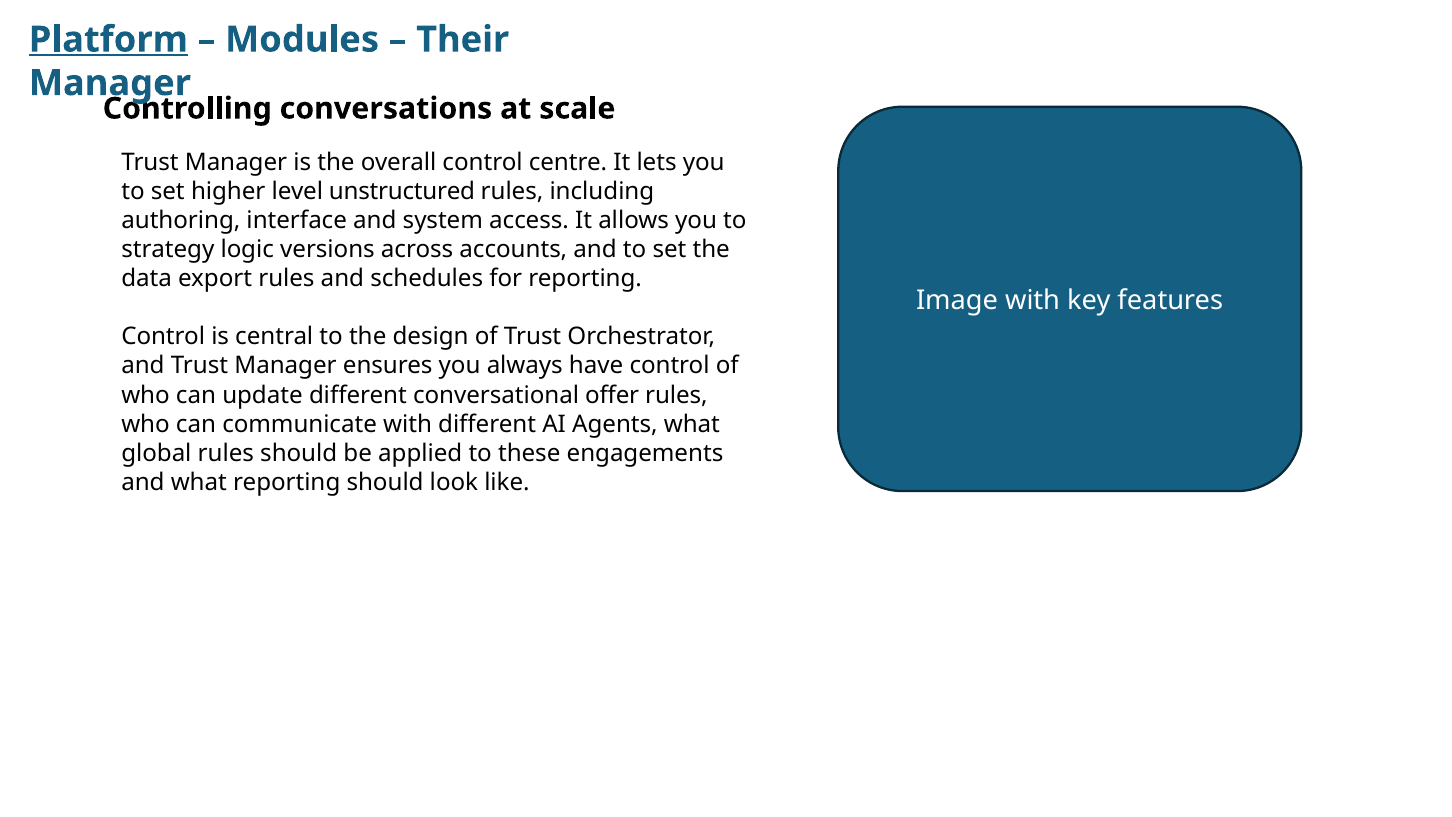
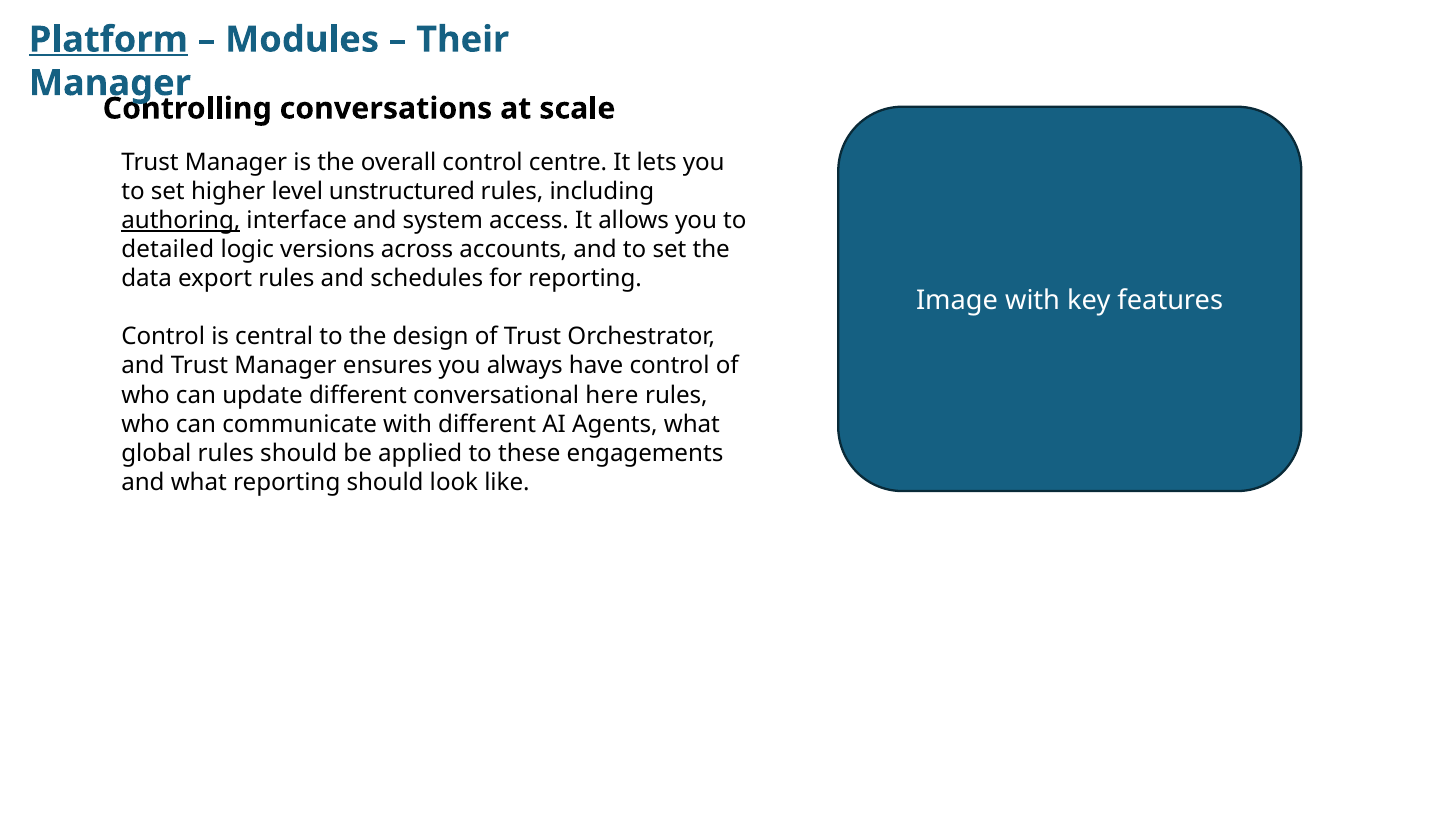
authoring underline: none -> present (181, 221)
strategy: strategy -> detailed (168, 250)
offer: offer -> here (612, 395)
